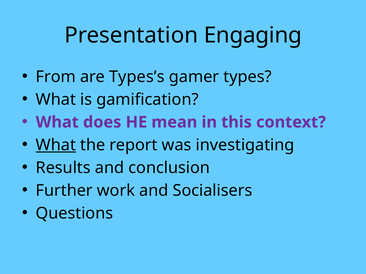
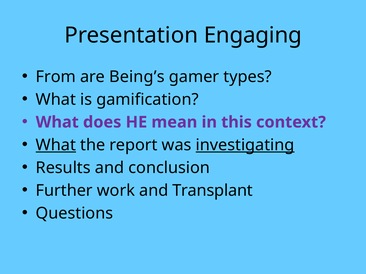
Types’s: Types’s -> Being’s (137, 77)
investigating underline: none -> present (245, 145)
Socialisers: Socialisers -> Transplant (213, 191)
